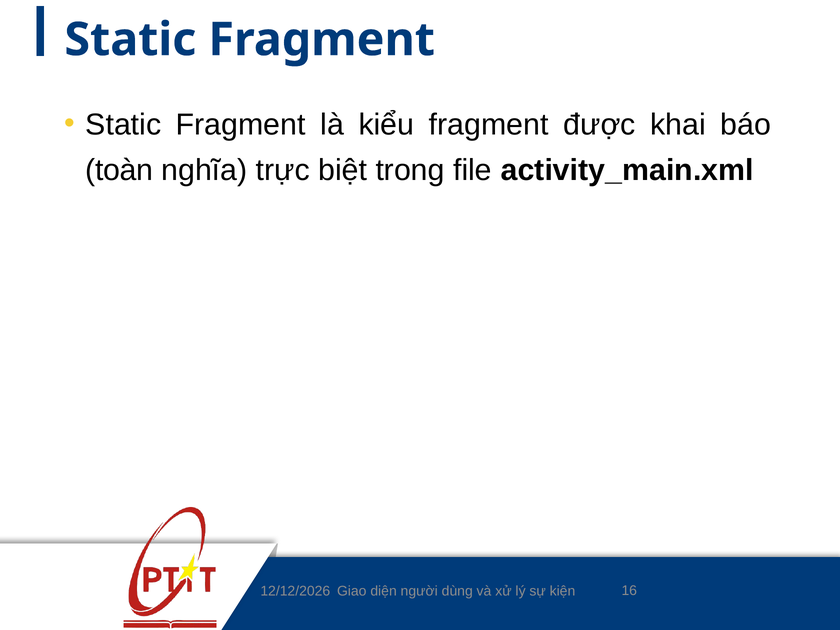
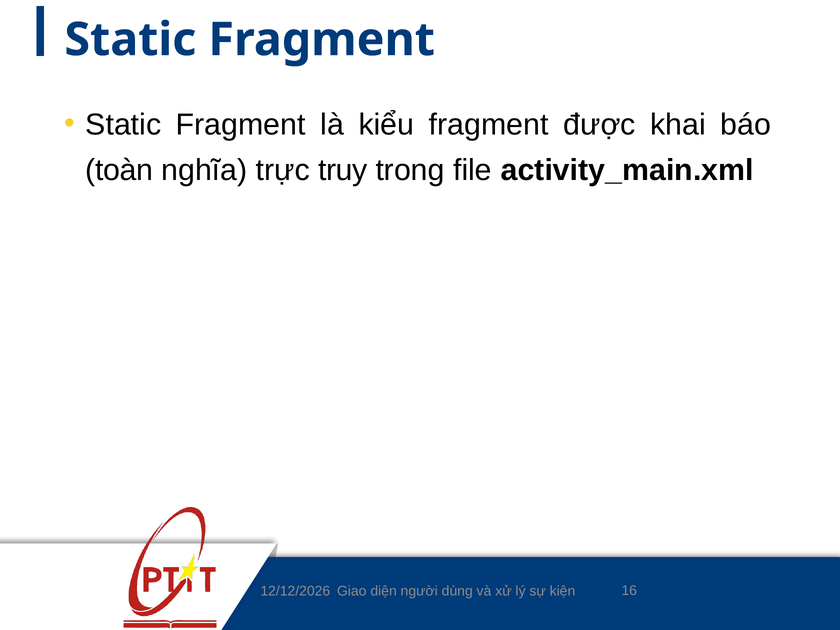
biệt: biệt -> truy (343, 170)
